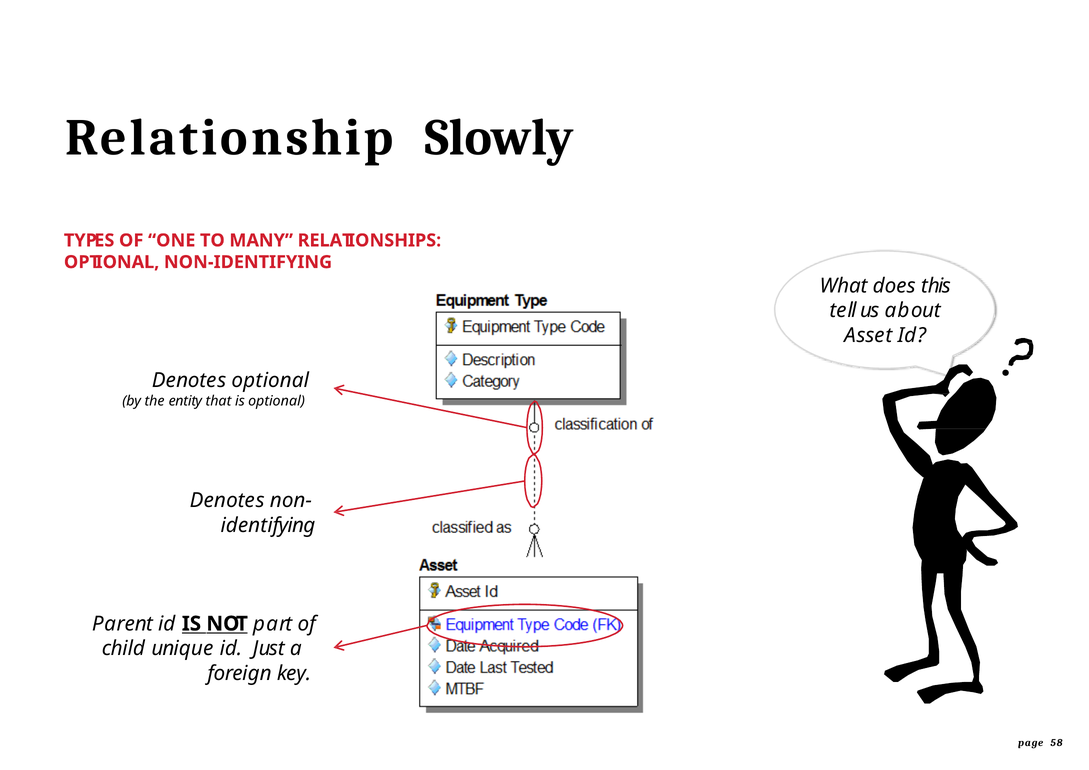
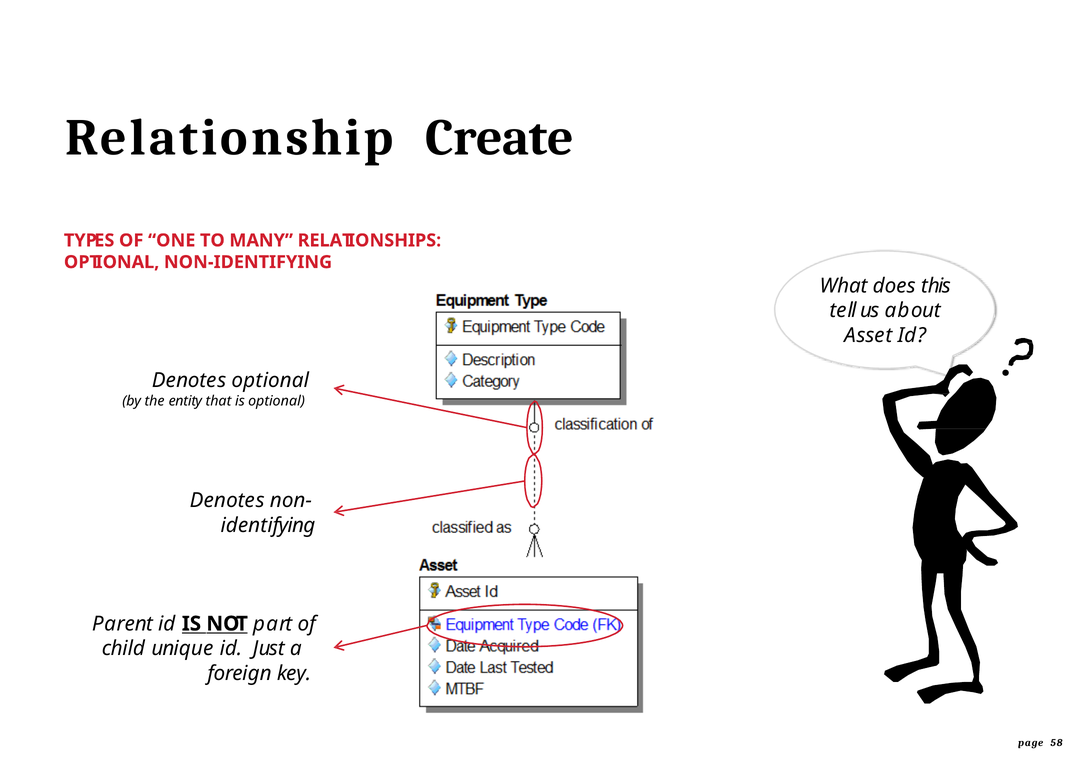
Slowly: Slowly -> Create (499, 138)
